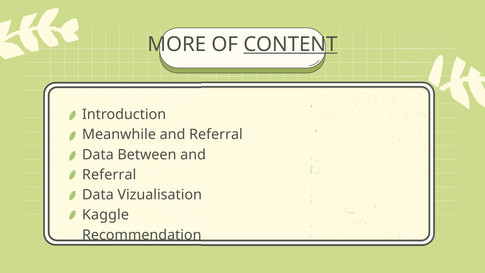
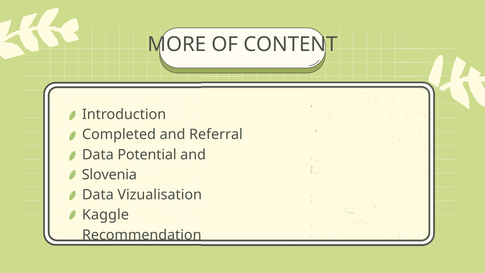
CONTENT underline: present -> none (290, 44)
Meanwhile: Meanwhile -> Completed (119, 135)
Between: Between -> Potential (147, 155)
Referral: Referral -> Slovenia (109, 175)
